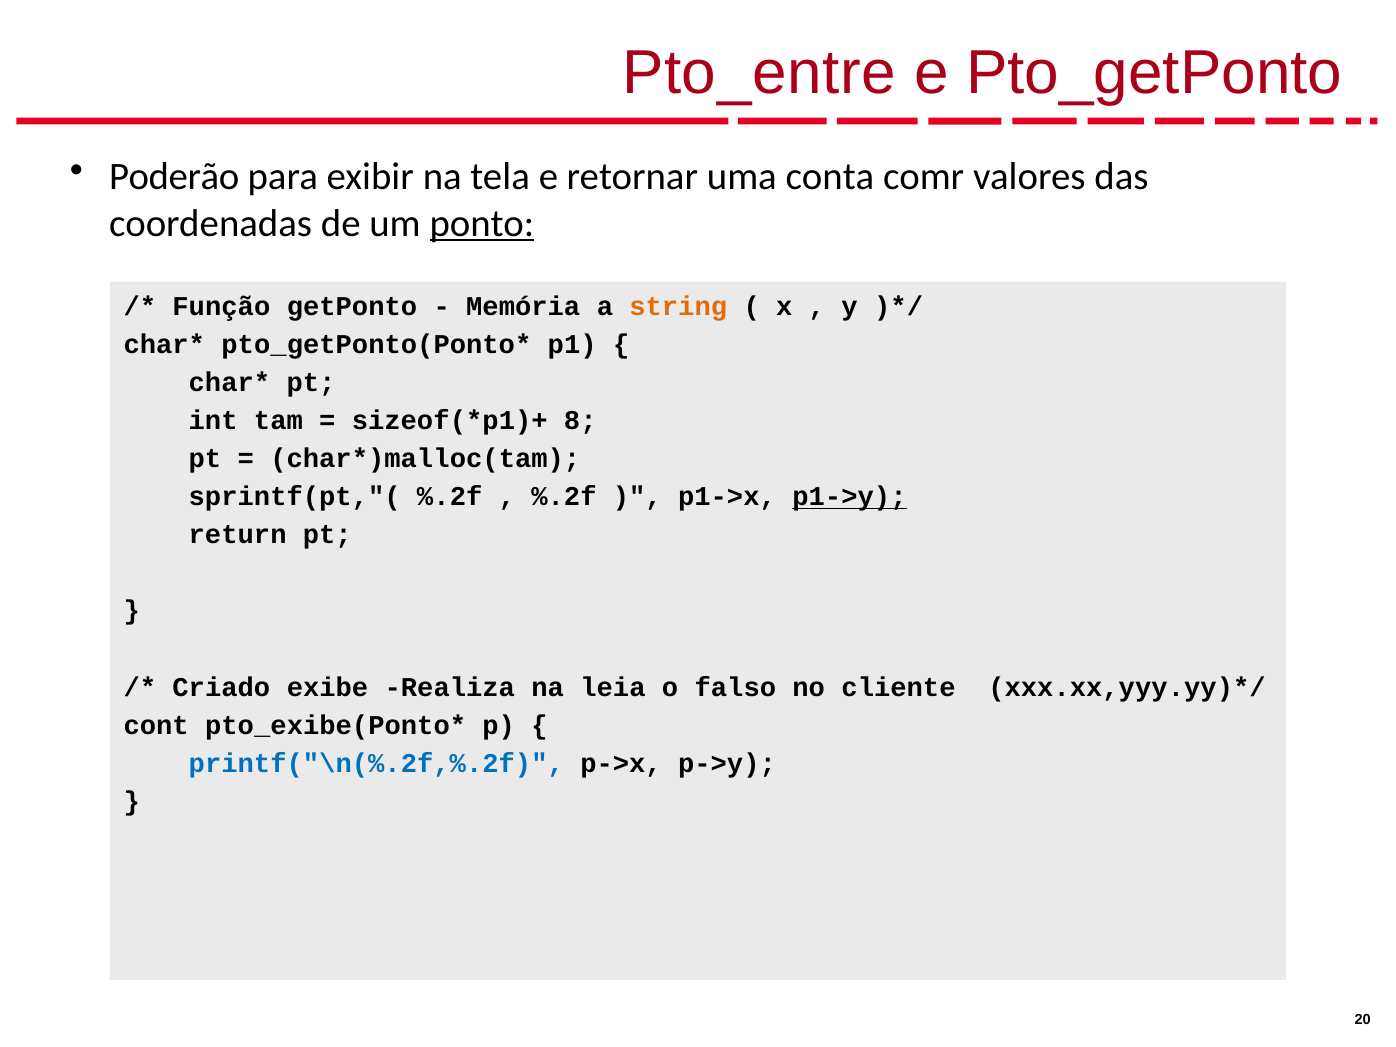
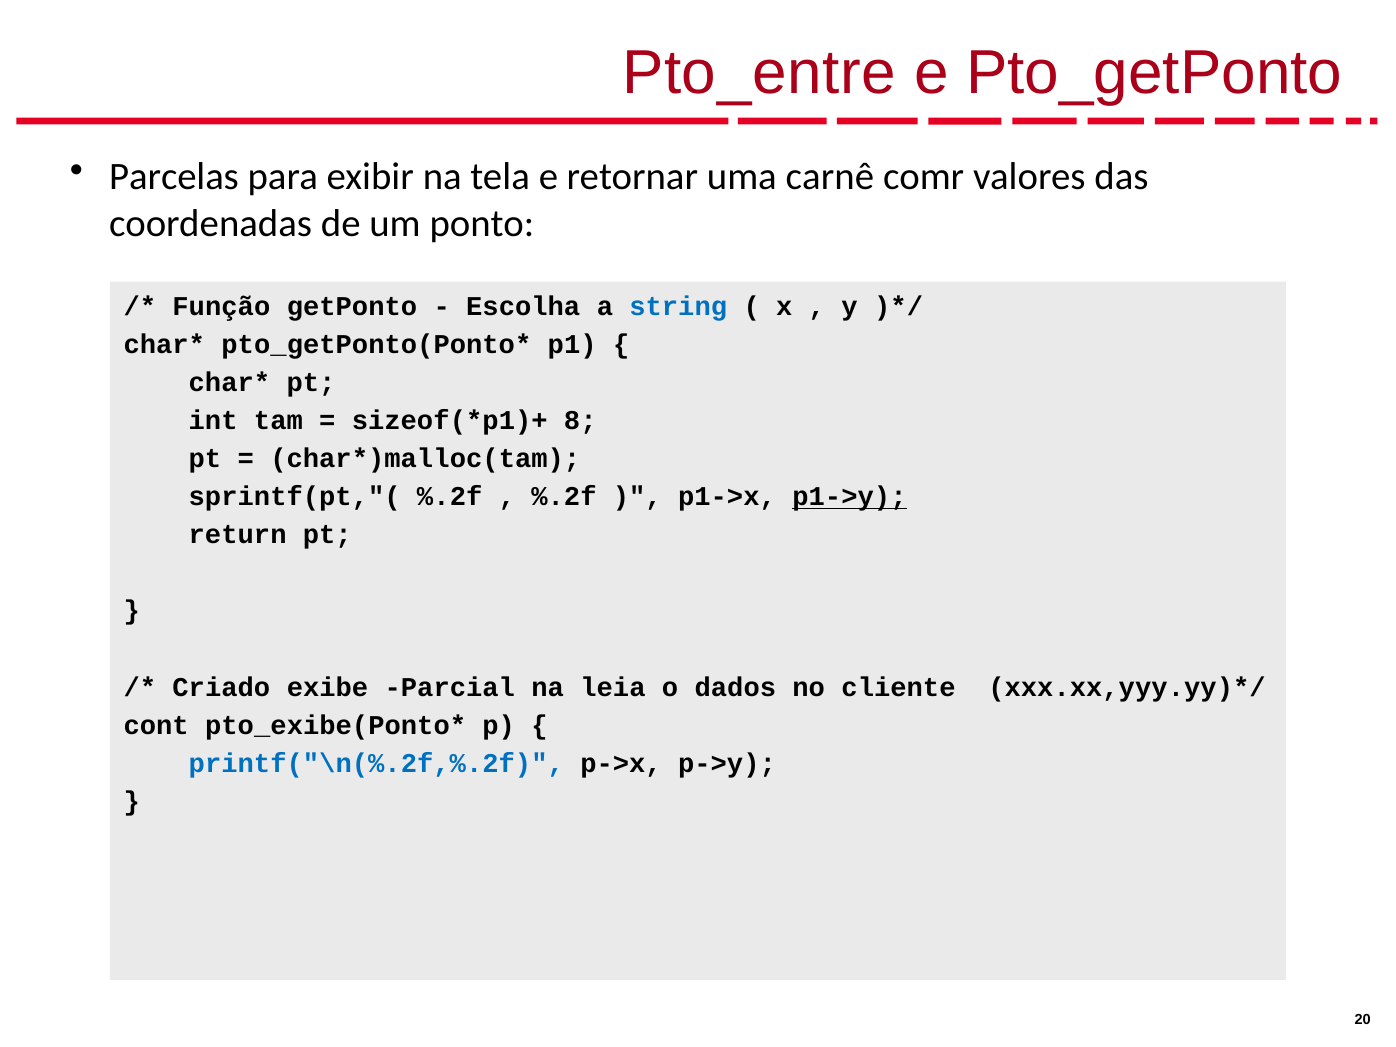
Poderão: Poderão -> Parcelas (174, 177)
conta: conta -> carnê (830, 177)
ponto underline: present -> none (482, 224)
Memória: Memória -> Escolha (523, 307)
string colour: orange -> blue (678, 307)
Realiza: Realiza -> Parcial (450, 687)
falso: falso -> dados (735, 687)
